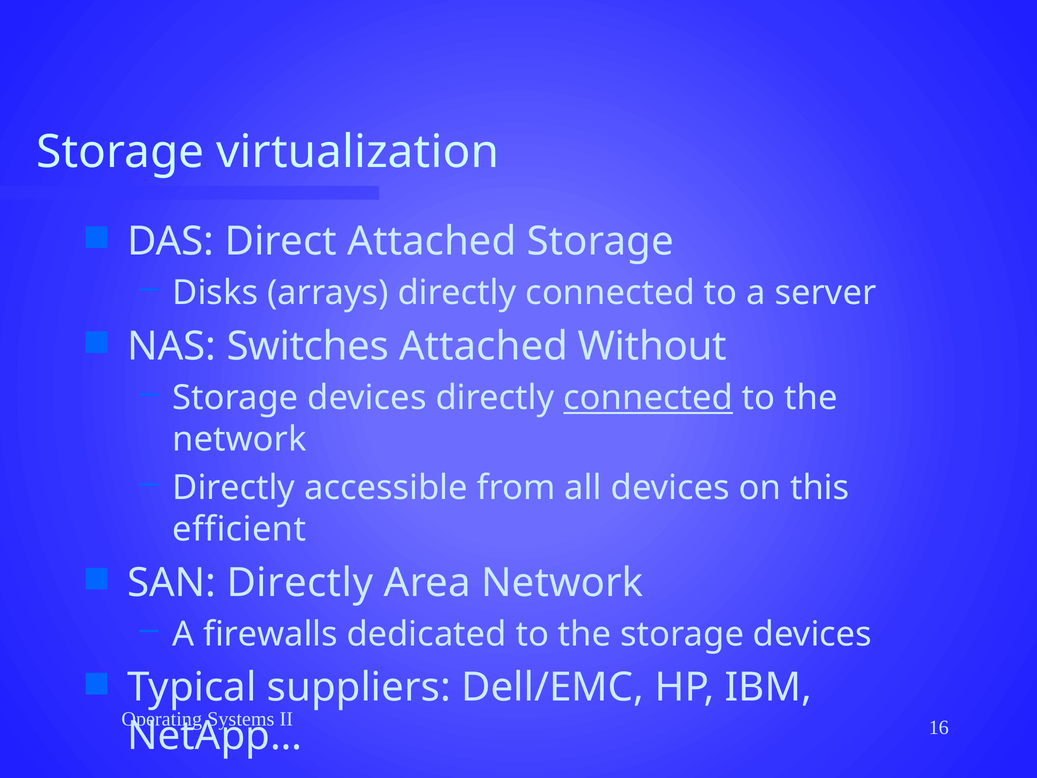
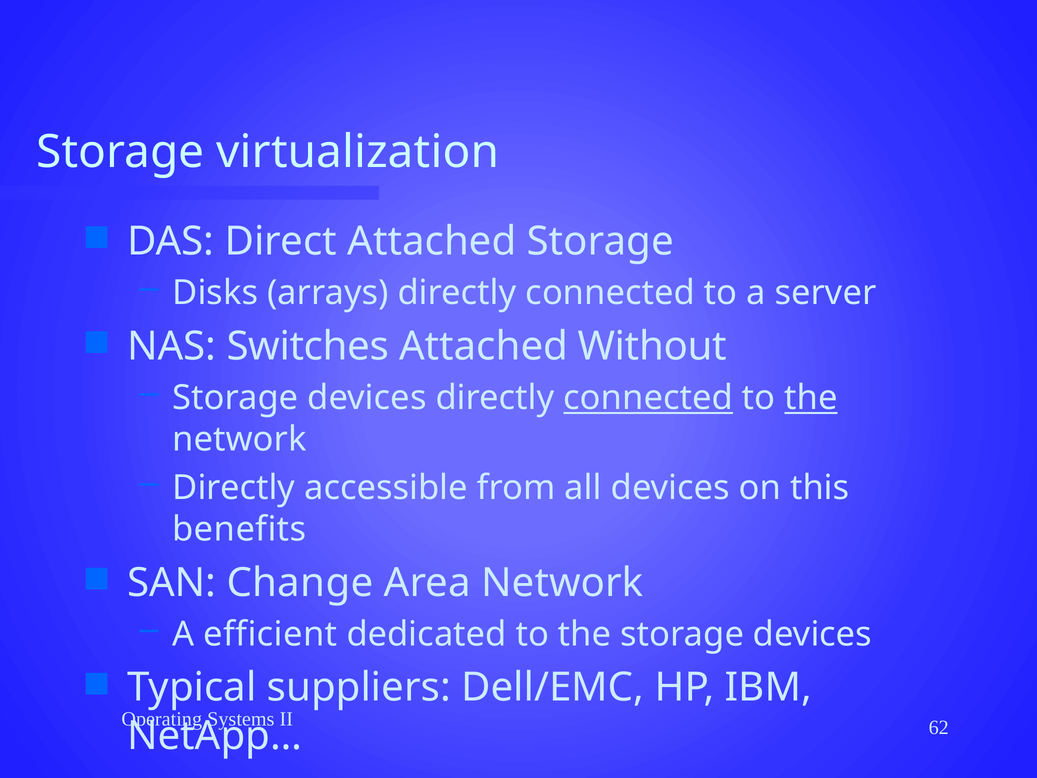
the underline: none -> present (811, 398)
efficient: efficient -> benefits (239, 529)
SAN Directly: Directly -> Change (300, 583)
firewalls: firewalls -> efficient (270, 634)
16: 16 -> 62 (939, 727)
